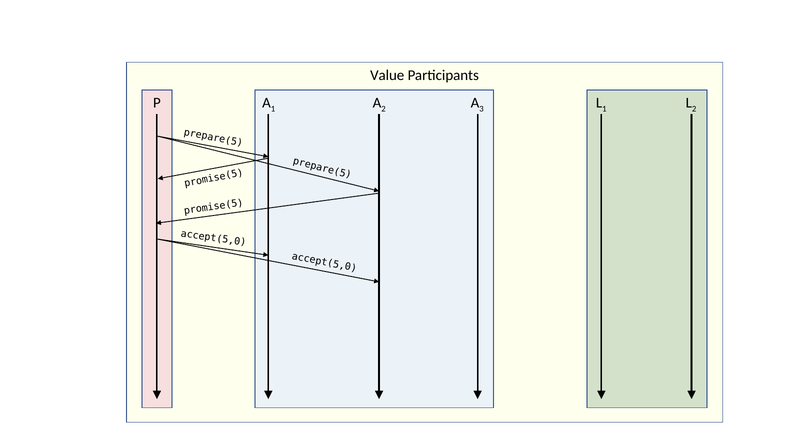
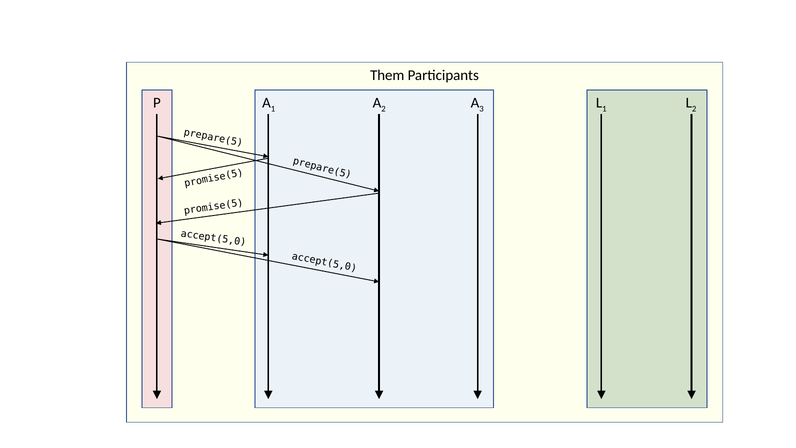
Value: Value -> Them (387, 75)
